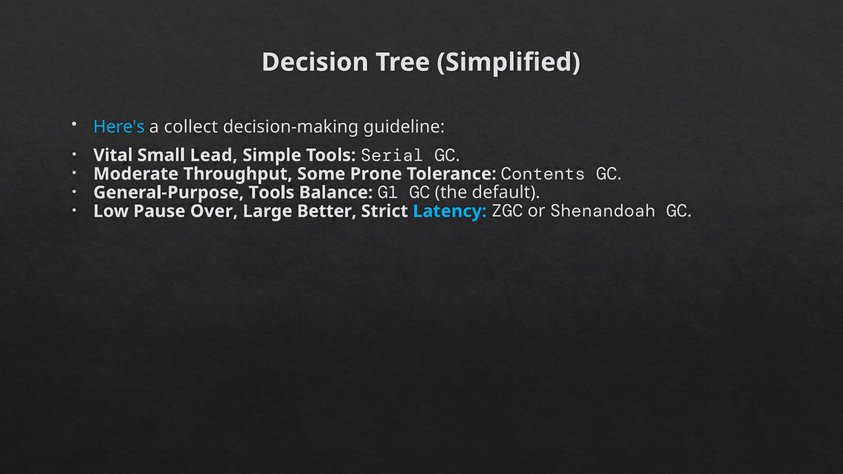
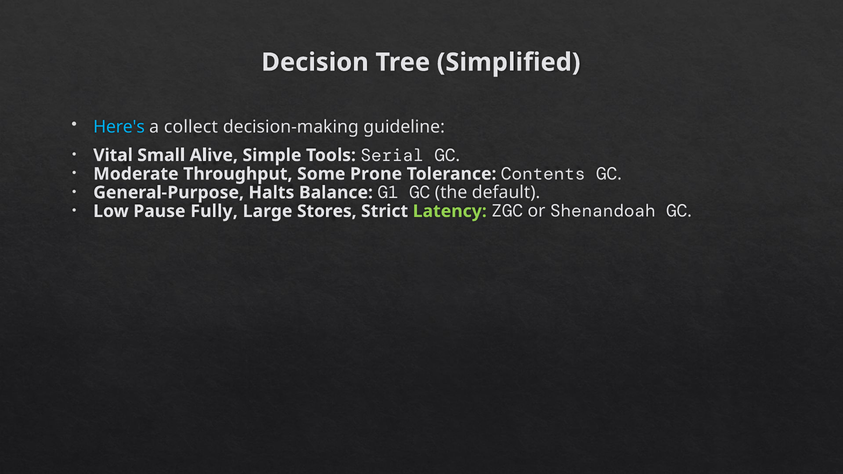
Lead: Lead -> Alive (214, 155)
General-Purpose Tools: Tools -> Halts (271, 193)
Over: Over -> Fully (214, 211)
Better: Better -> Stores (327, 211)
Latency colour: light blue -> light green (450, 211)
